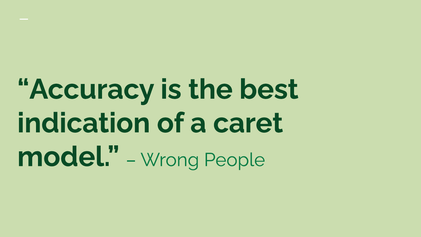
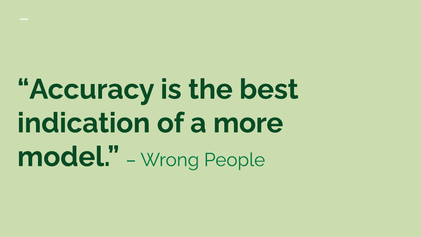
caret: caret -> more (248, 123)
